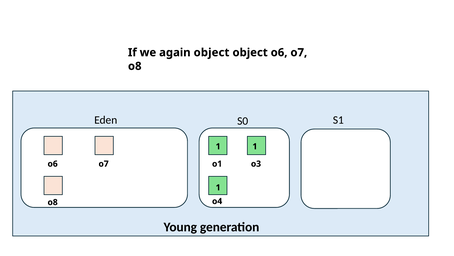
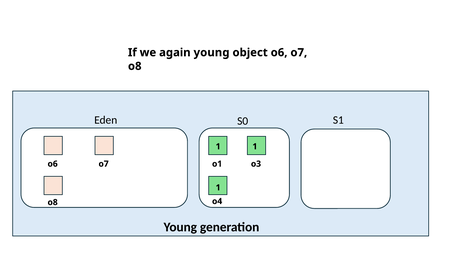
again object: object -> young (212, 52)
